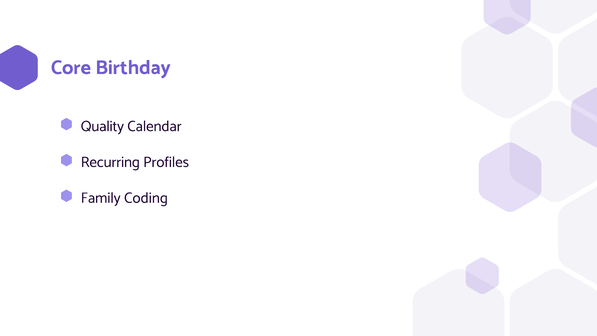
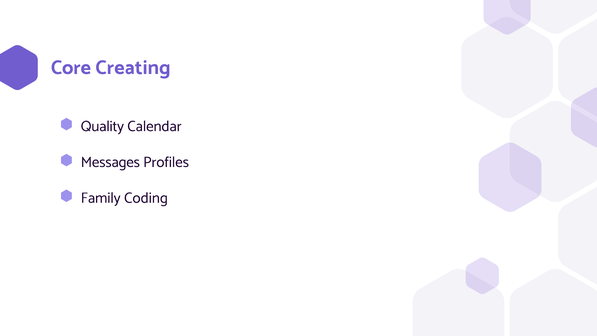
Birthday: Birthday -> Creating (133, 67)
Recurring: Recurring -> Messages (110, 162)
